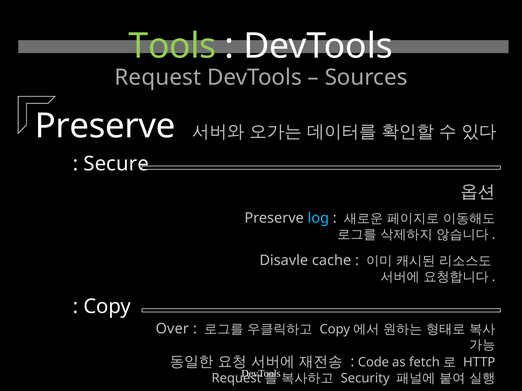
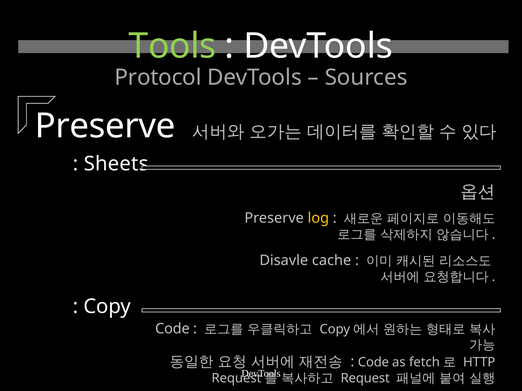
Request: Request -> Protocol (158, 78)
Secure: Secure -> Sheets (116, 164)
log colour: light blue -> yellow (318, 218)
Over: Over -> Code (172, 329)
Security: Security -> Request (365, 379)
